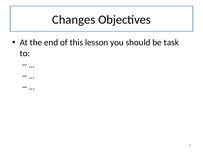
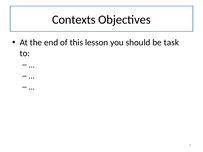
Changes: Changes -> Contexts (74, 20)
